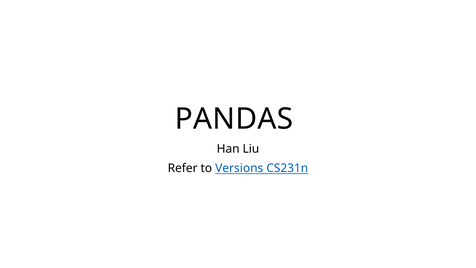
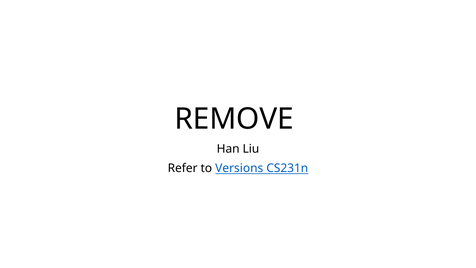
PANDAS: PANDAS -> REMOVE (234, 119)
